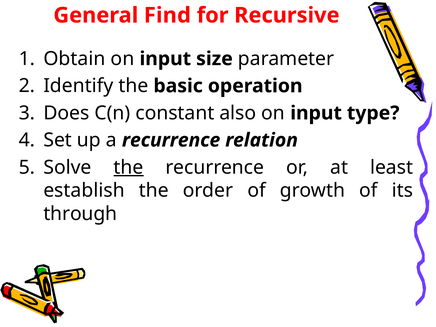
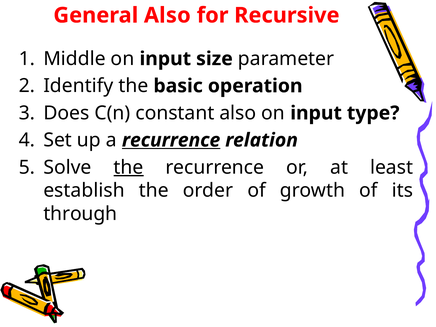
General Find: Find -> Also (167, 15)
Obtain: Obtain -> Middle (75, 59)
recurrence underline: none -> present (171, 140)
